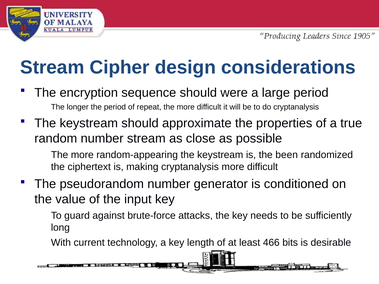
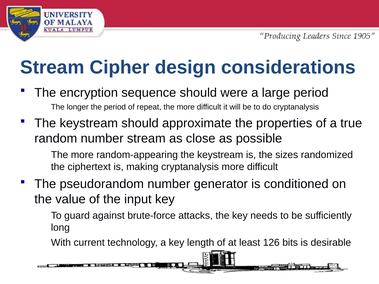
been: been -> sizes (287, 155)
466: 466 -> 126 (271, 243)
